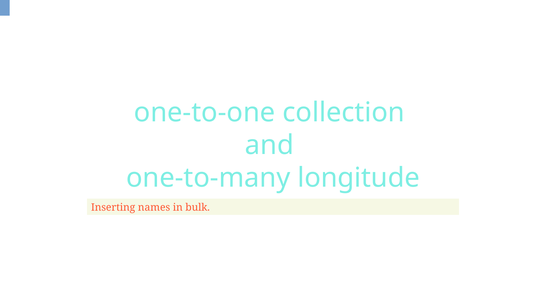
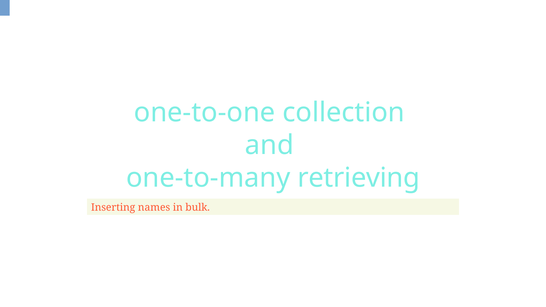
longitude: longitude -> retrieving (359, 178)
